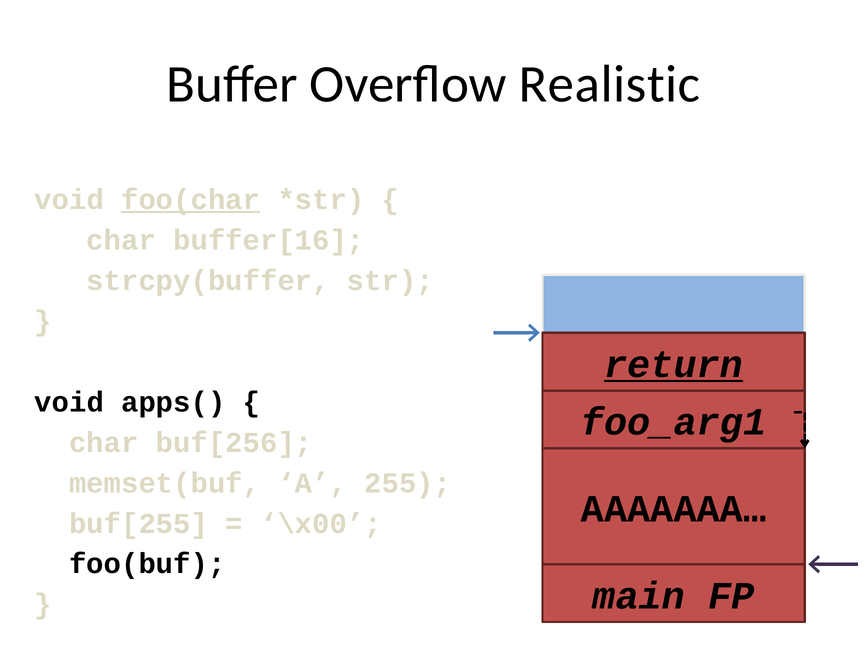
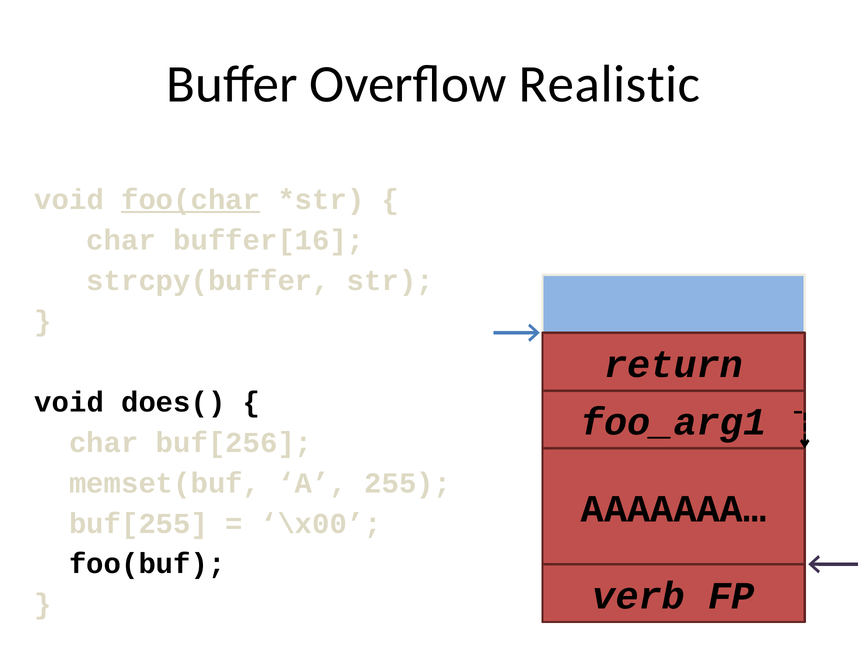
return underline: present -> none (674, 364)
apps(: apps( -> does( (173, 402)
main: main -> verb (639, 596)
